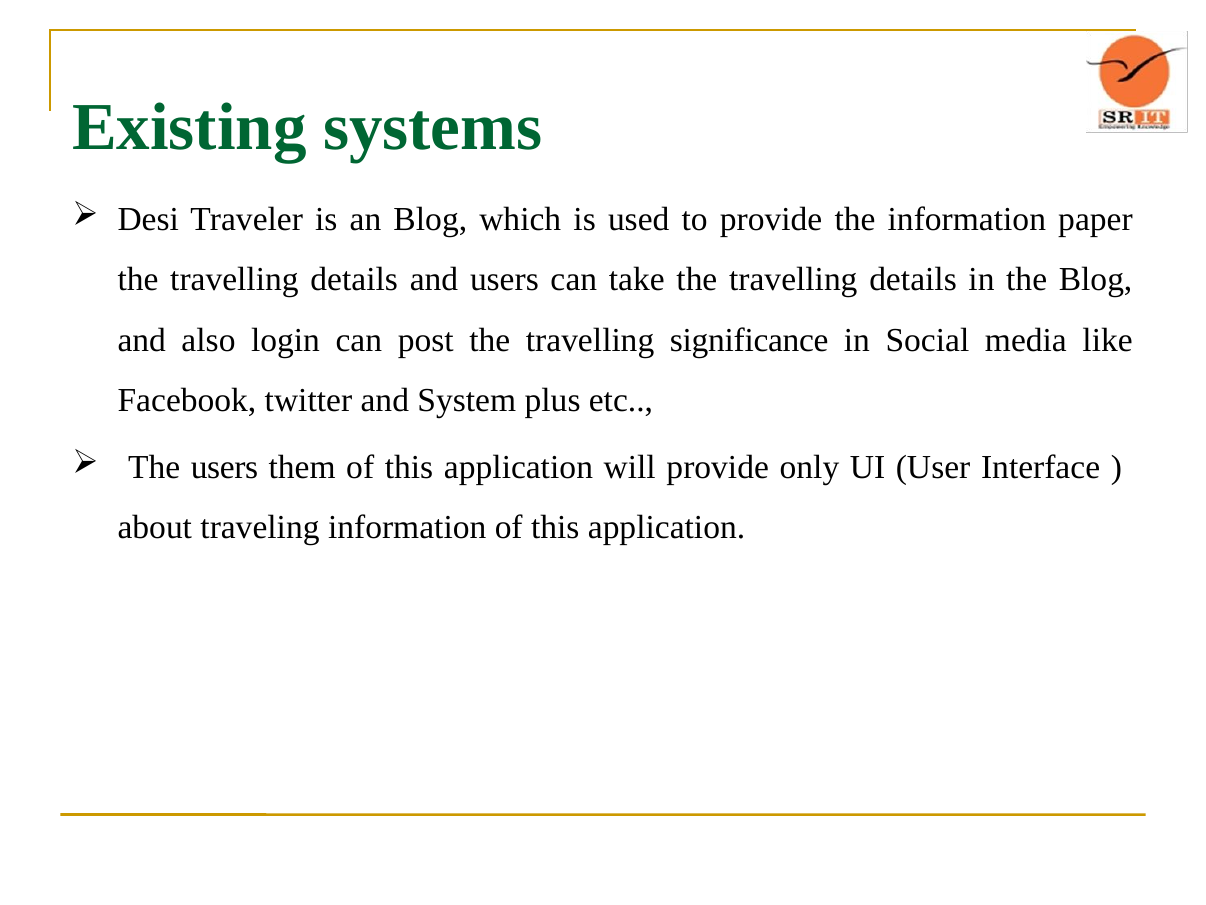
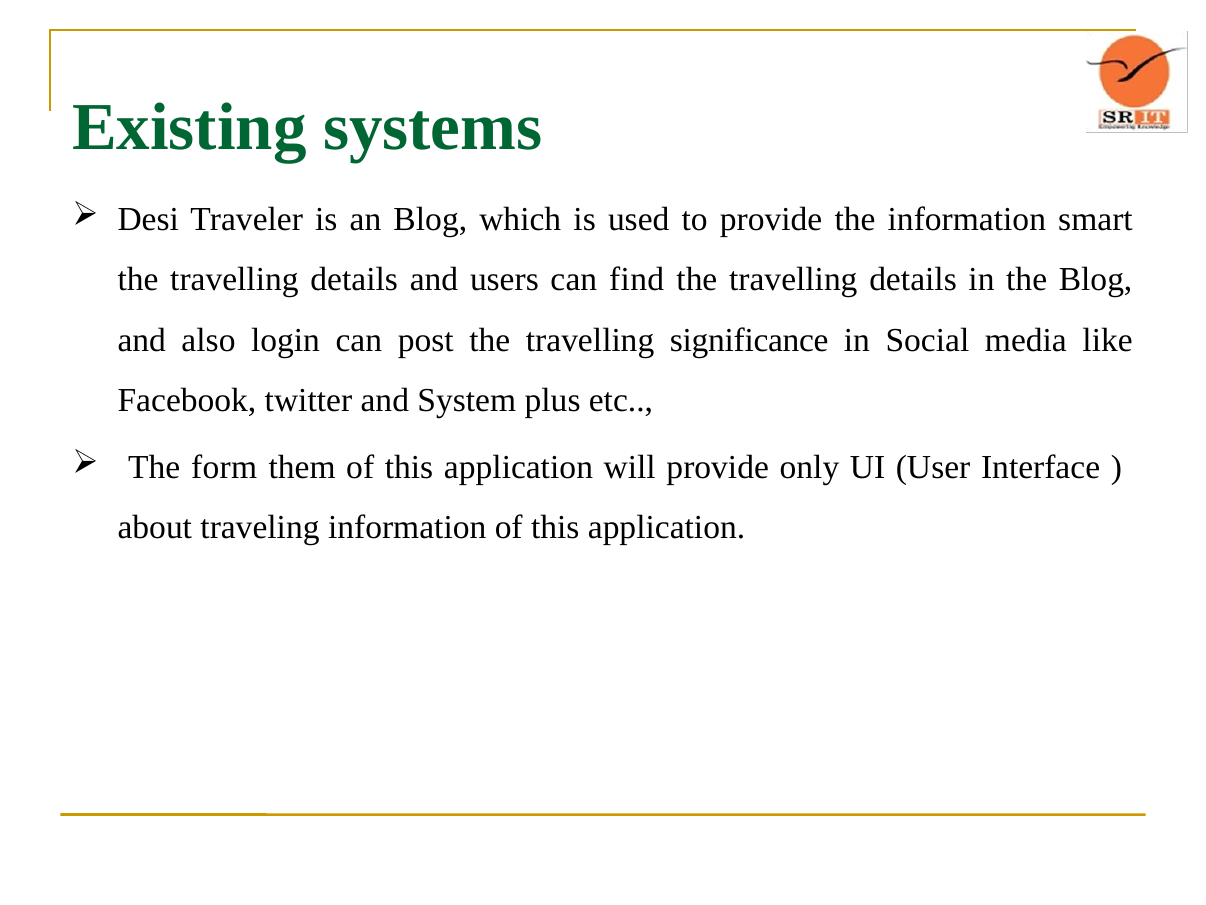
paper: paper -> smart (1096, 219)
take: take -> find (637, 280)
The users: users -> form (224, 467)
